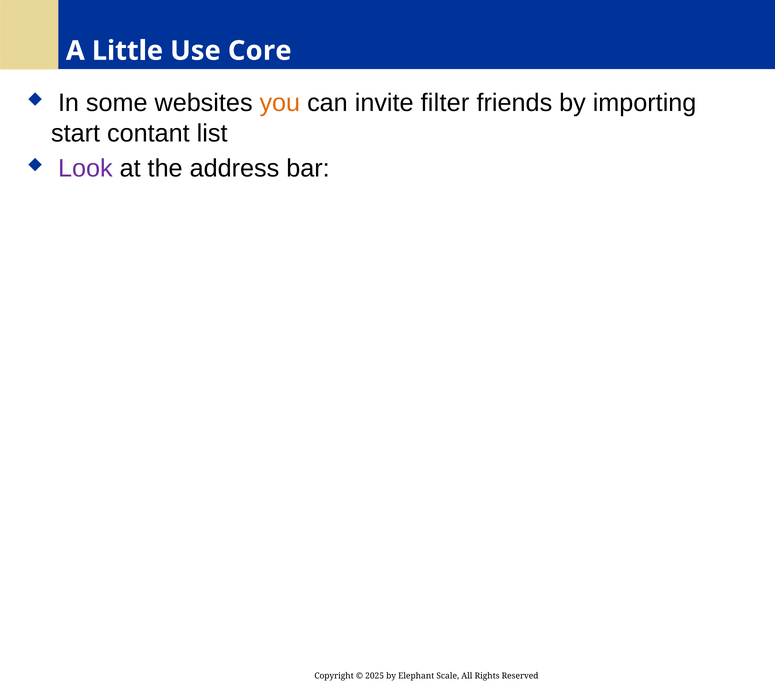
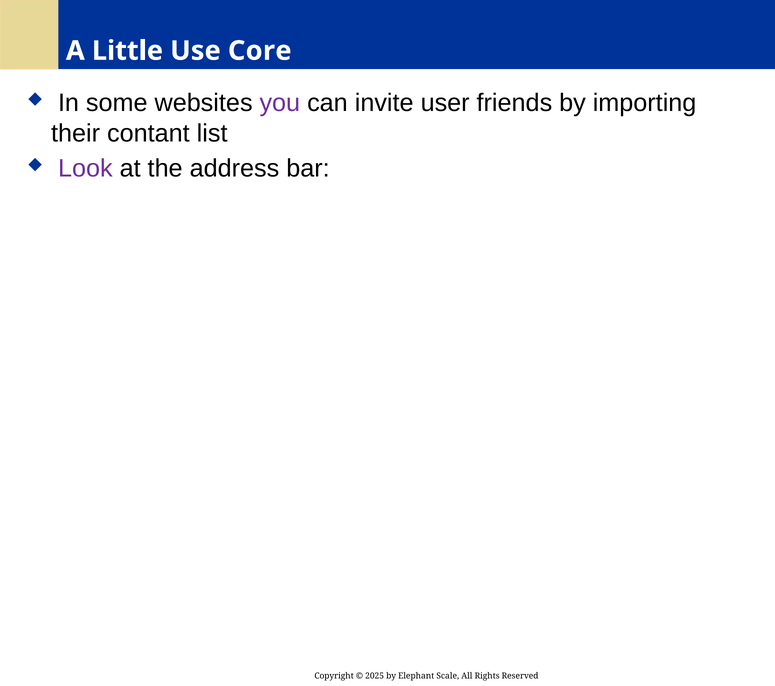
you colour: orange -> purple (280, 103)
filter: filter -> user (445, 103)
start: start -> their (76, 133)
